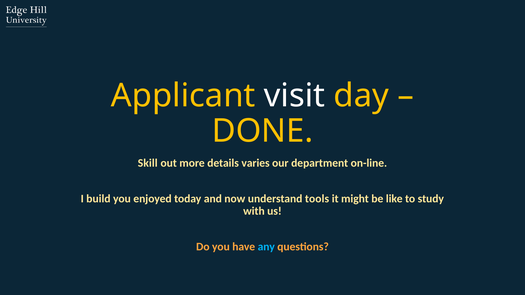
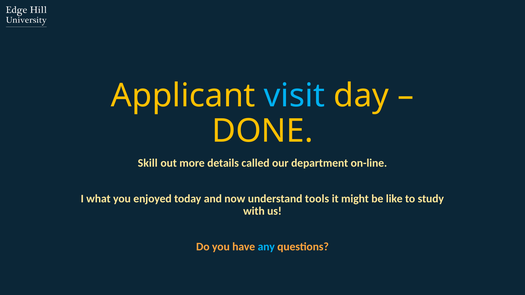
visit colour: white -> light blue (295, 96)
varies: varies -> called (255, 163)
build: build -> what (98, 199)
